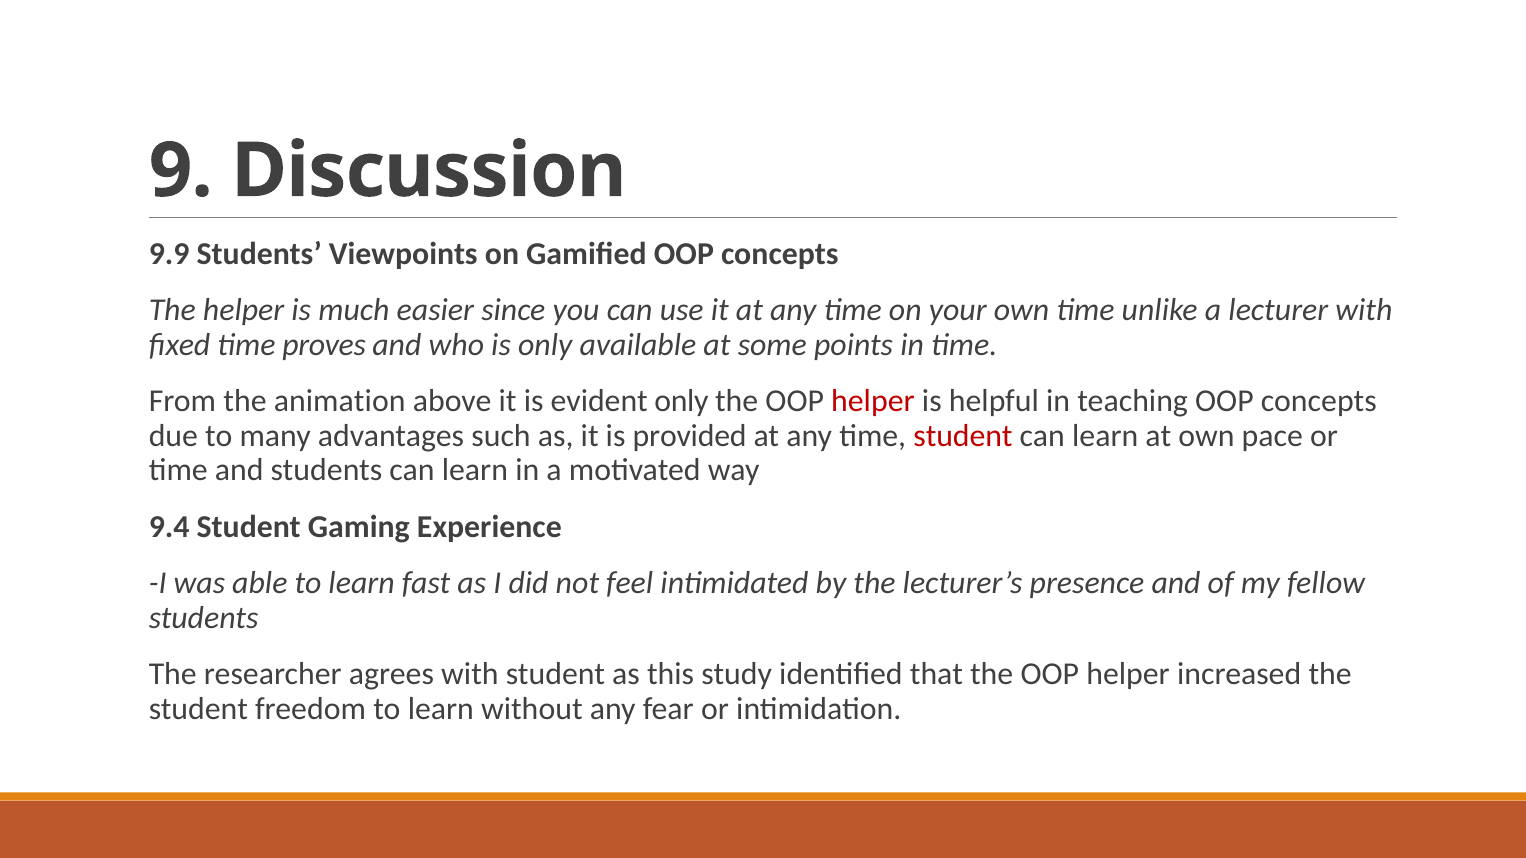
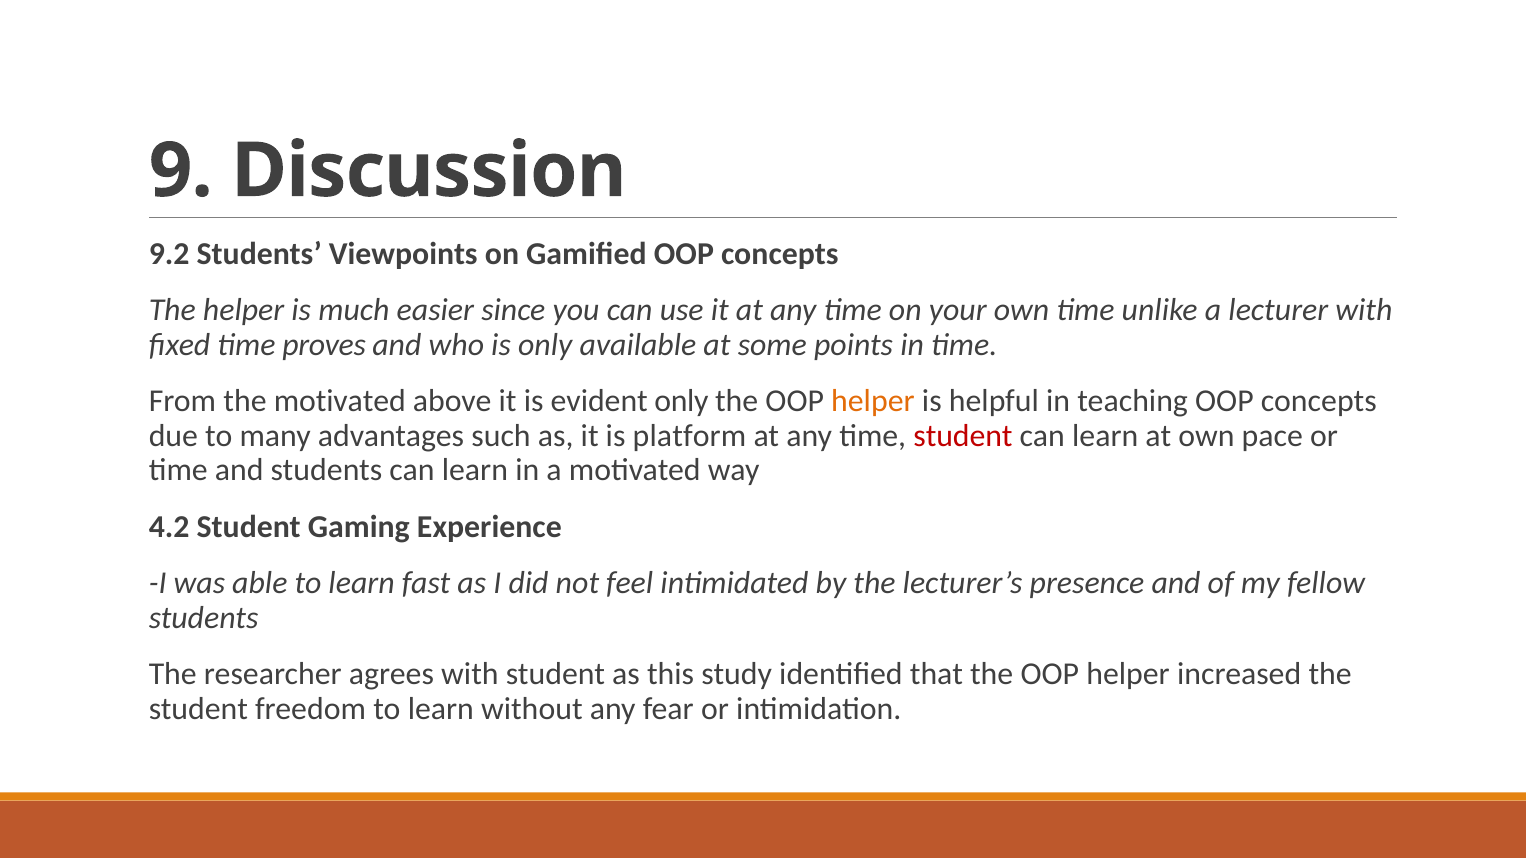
9.9: 9.9 -> 9.2 (169, 254)
the animation: animation -> motivated (340, 401)
helper colour: red -> orange (873, 401)
provided: provided -> platform (689, 436)
9.4: 9.4 -> 4.2 (169, 527)
